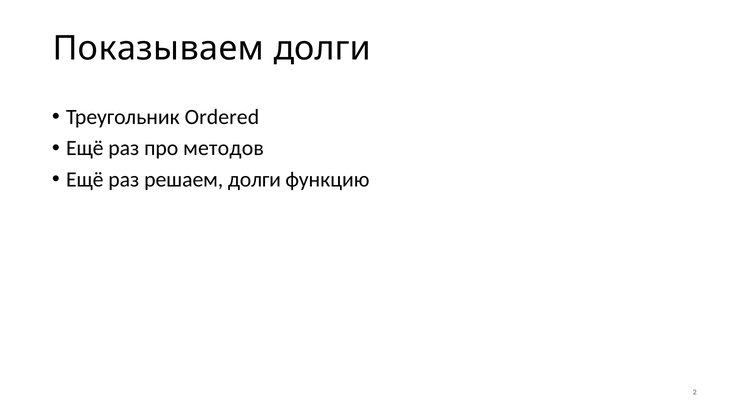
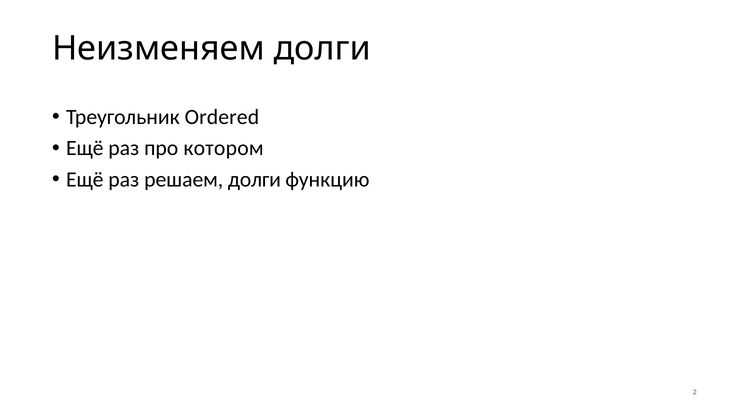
Показываем: Показываем -> Неизменяем (158, 49)
методов: методов -> котором (224, 148)
